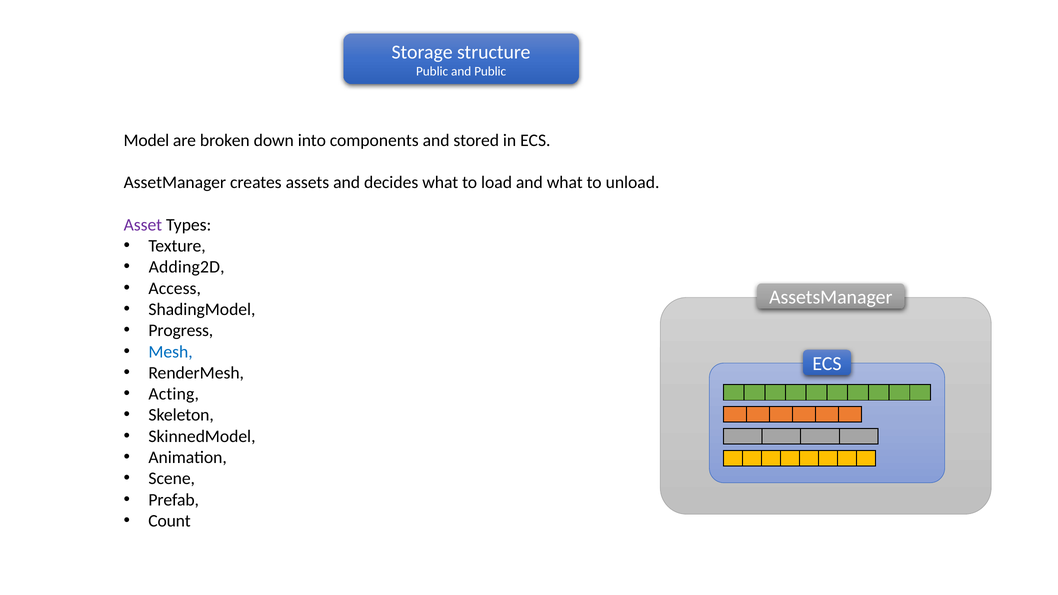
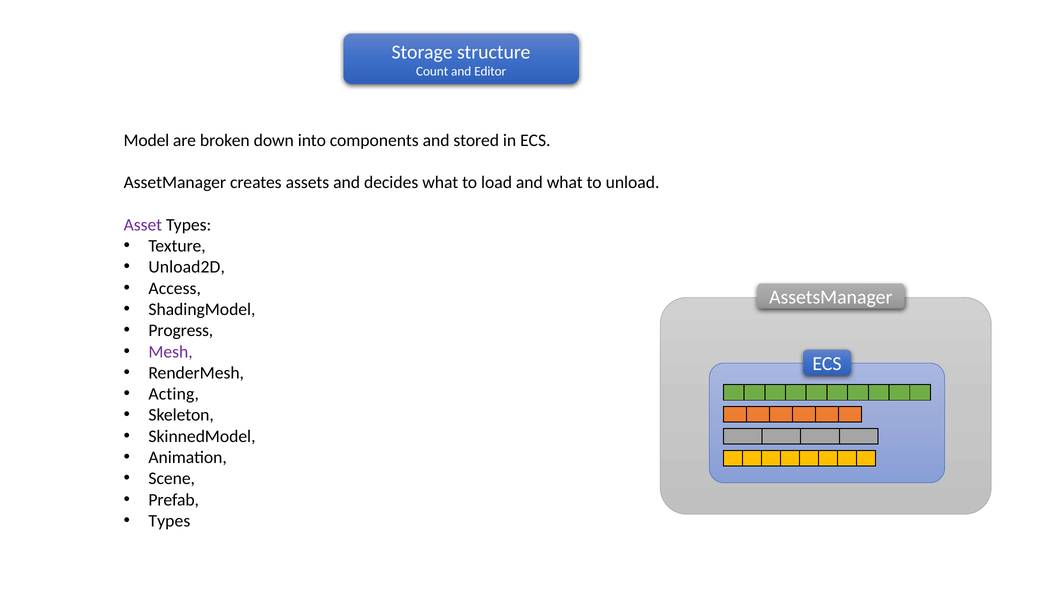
Public: Public -> Count (432, 71)
and Public: Public -> Editor (490, 71)
Adding2D: Adding2D -> Unload2D (187, 267)
Mesh colour: blue -> purple (171, 352)
Count: Count -> Types (169, 521)
